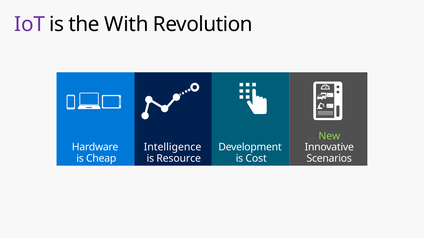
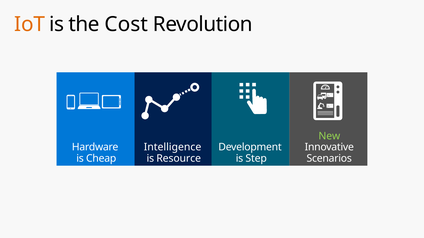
IoT colour: purple -> orange (30, 24)
With: With -> Cost (126, 24)
Cost: Cost -> Step (256, 159)
